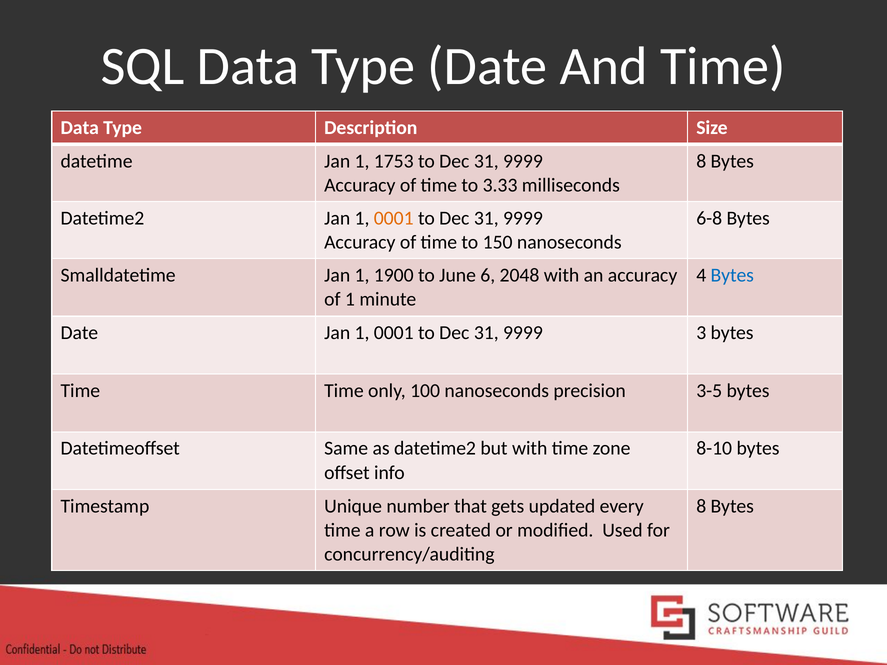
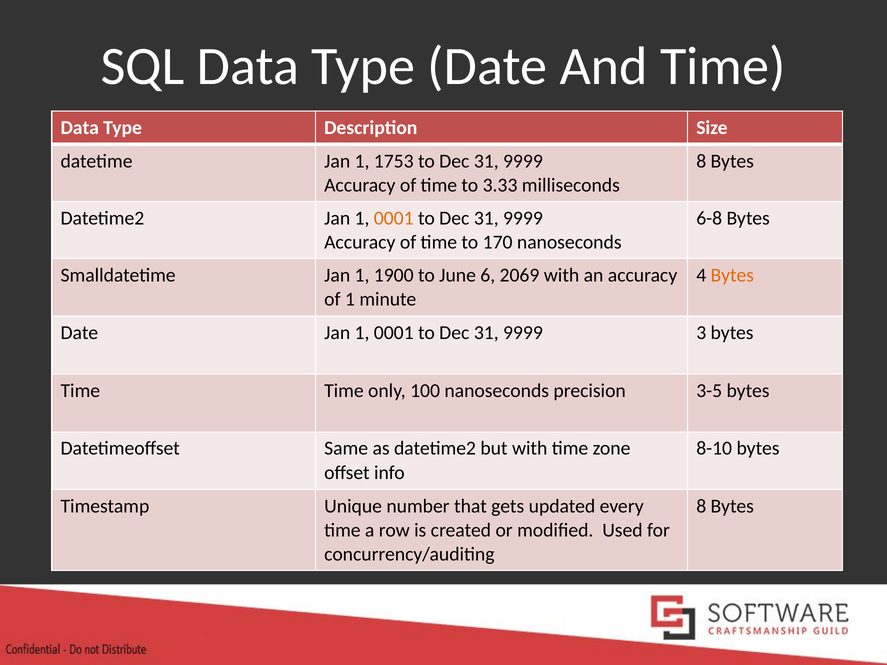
150: 150 -> 170 (498, 242)
2048: 2048 -> 2069 (519, 275)
Bytes colour: blue -> orange (732, 275)
